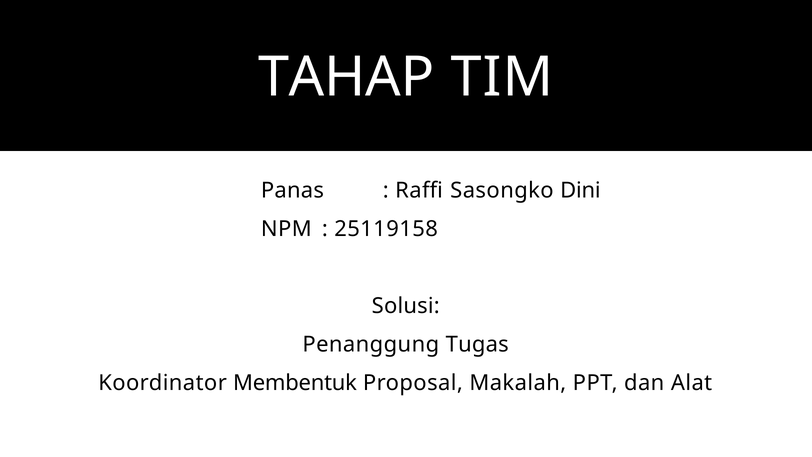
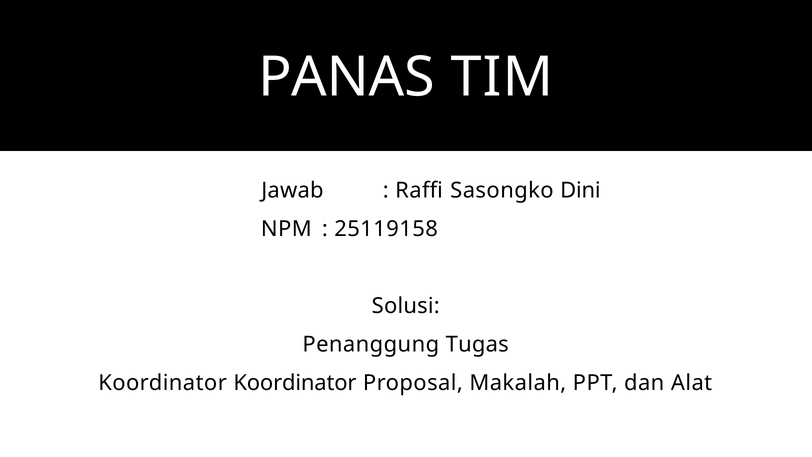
TAHAP: TAHAP -> PANAS (346, 77)
Panas: Panas -> Jawab (292, 190)
Koordinator Membentuk: Membentuk -> Koordinator (295, 383)
